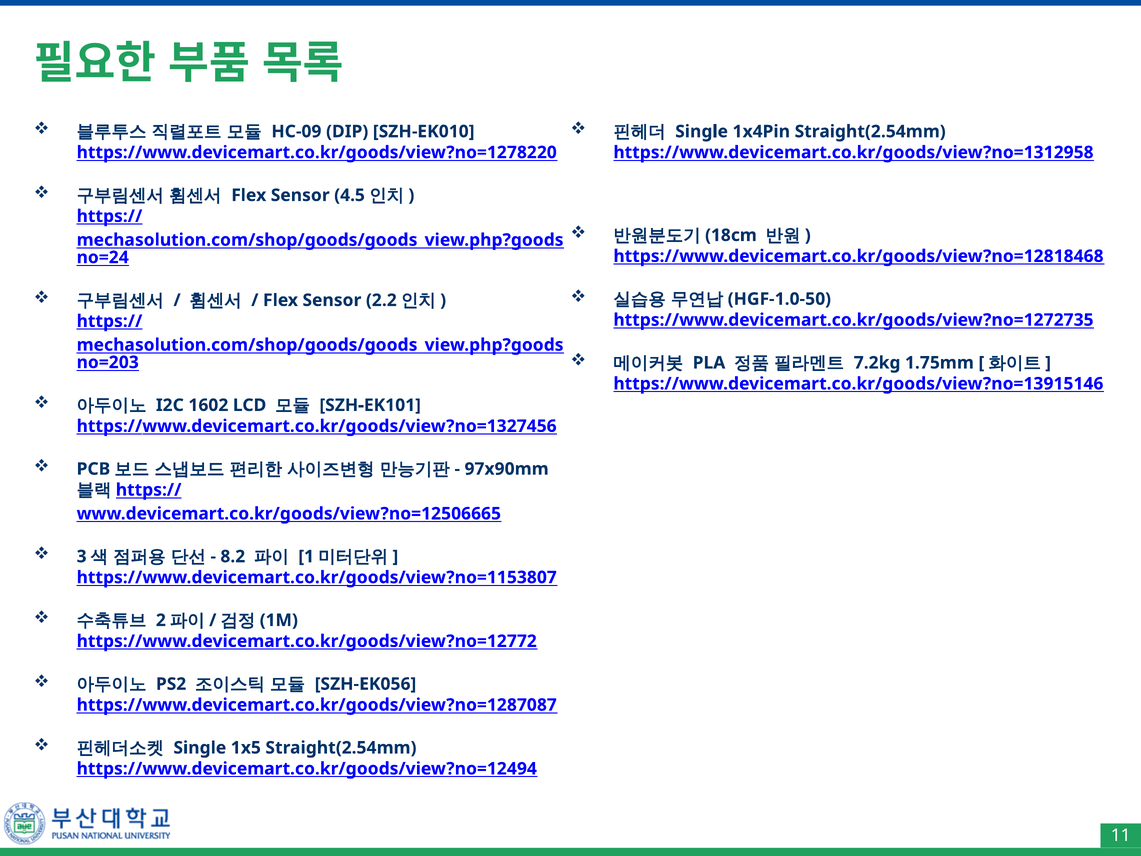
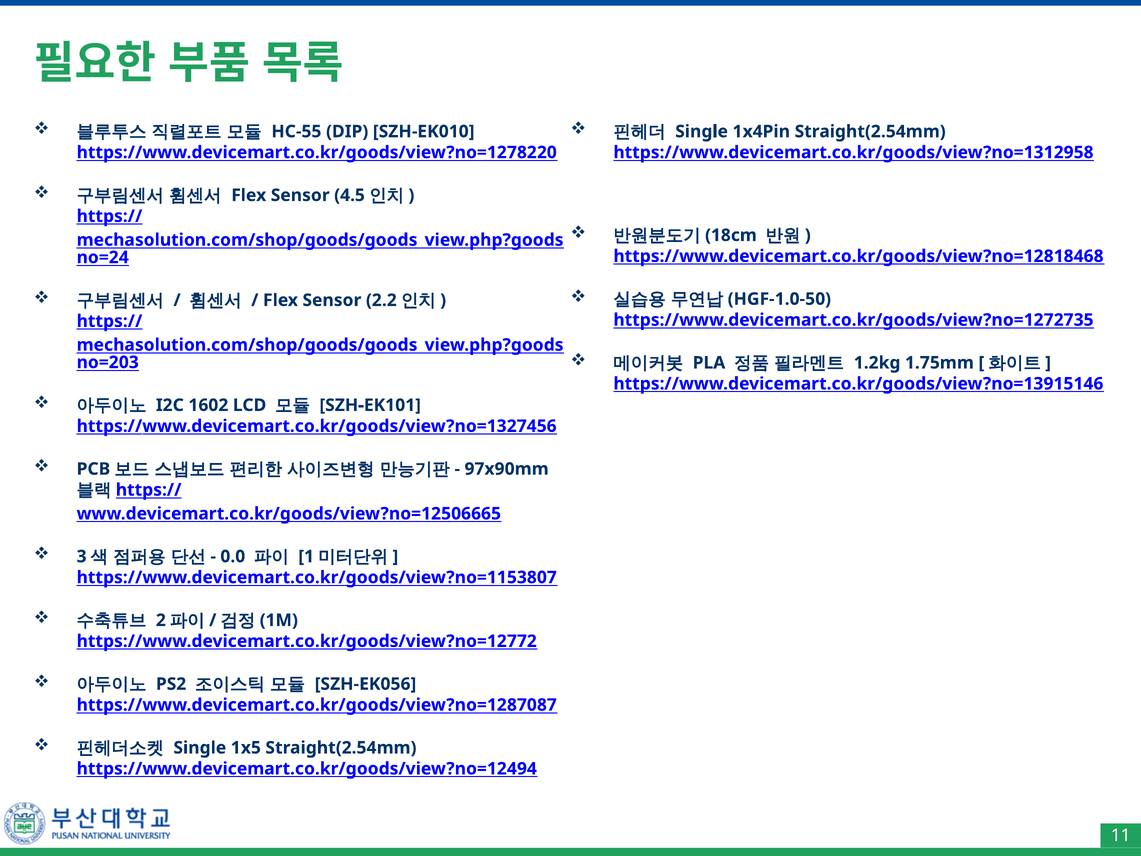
HC-09: HC-09 -> HC-55 (296, 131)
7.2kg: 7.2kg -> 1.2kg (877, 363)
8.2: 8.2 -> 0.0 (233, 556)
